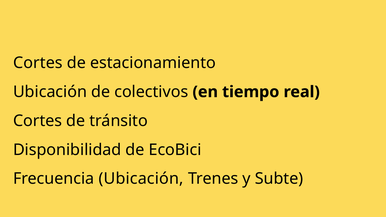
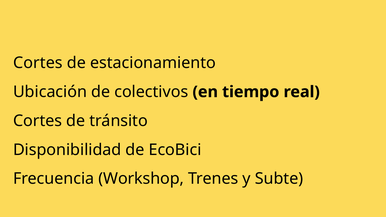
Frecuencia Ubicación: Ubicación -> Workshop (141, 179)
